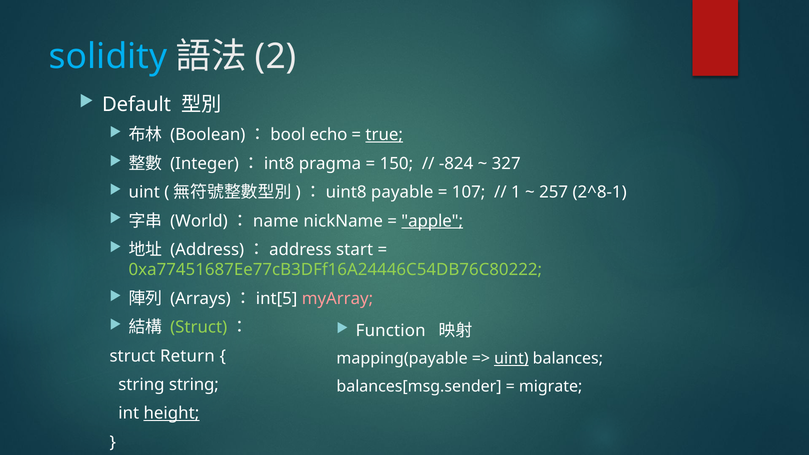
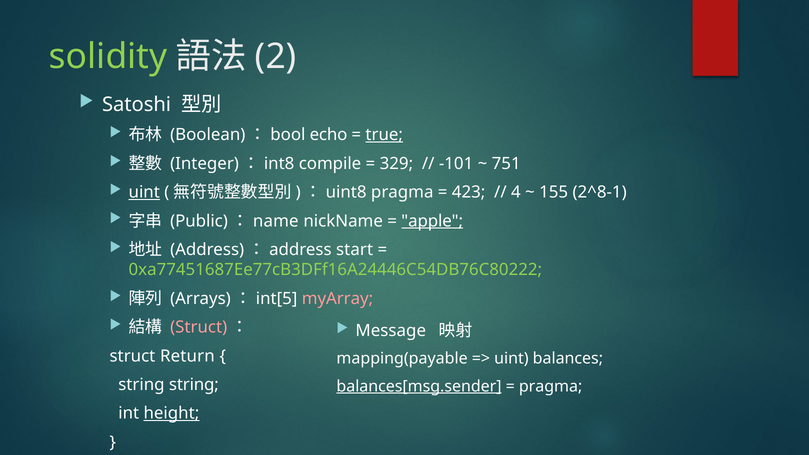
solidity colour: light blue -> light green (108, 57)
Default: Default -> Satoshi (137, 104)
pragma: pragma -> compile (330, 164)
150: 150 -> 329 (396, 164)
-824: -824 -> -101 (456, 164)
327: 327 -> 751 (506, 164)
uint underline: none -> present (144, 192)
payable: payable -> pragma (402, 192)
107: 107 -> 423 (469, 192)
1: 1 -> 4 (516, 192)
257: 257 -> 155 (554, 192)
World: World -> Public (199, 221)
Struct colour: light green -> pink (199, 327)
Function: Function -> Message (391, 331)
uint underline: present -> none (511, 359)
balances[msg.sender underline: none -> present (419, 386)
migrate: migrate -> pragma (551, 386)
